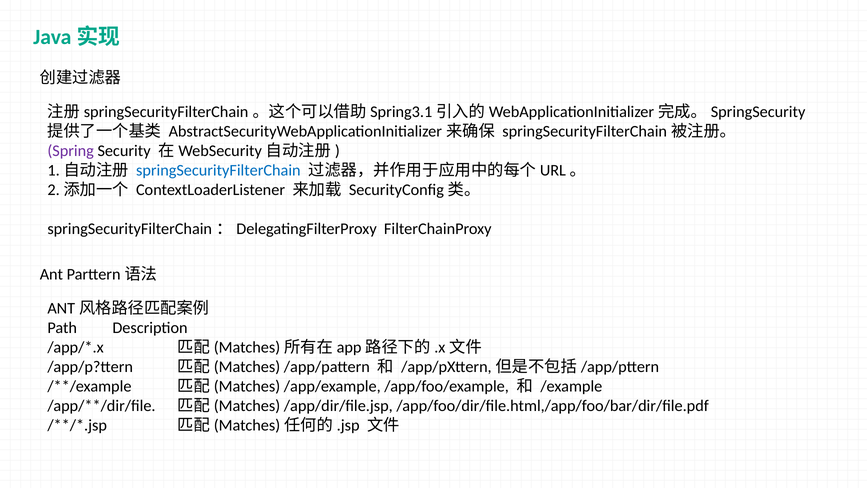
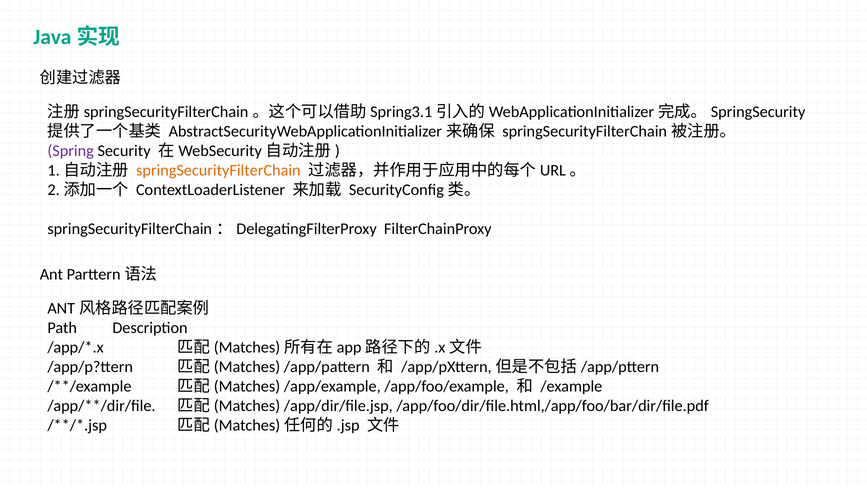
springSecurityFilterChain colour: blue -> orange (218, 170)
